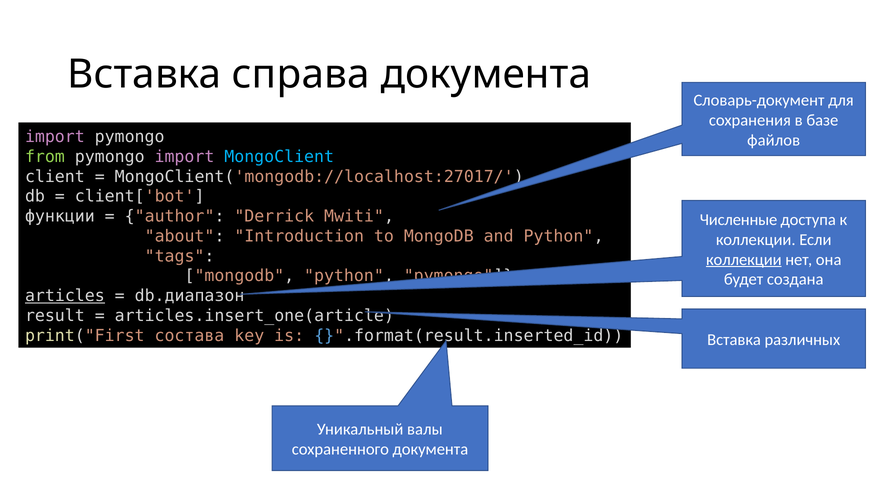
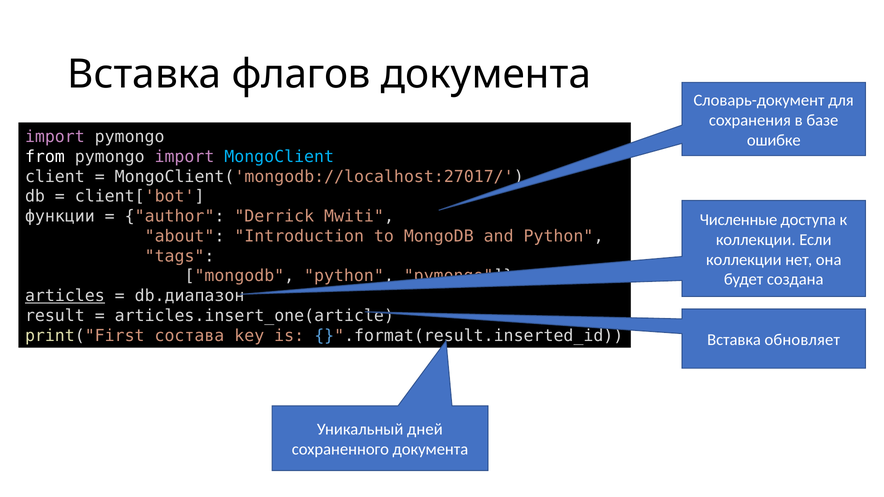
справа: справа -> флагов (301, 74)
файлов: файлов -> ошибке (774, 140)
from colour: light green -> white (45, 157)
коллекции underline: present -> none (744, 260)
различных: различных -> обновляет (802, 340)
валы: валы -> дней (425, 430)
